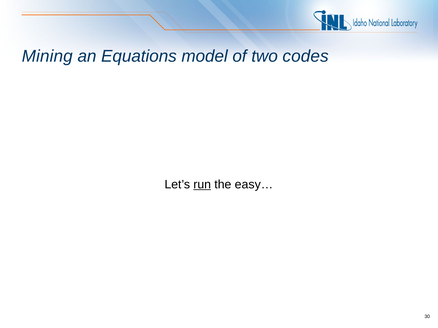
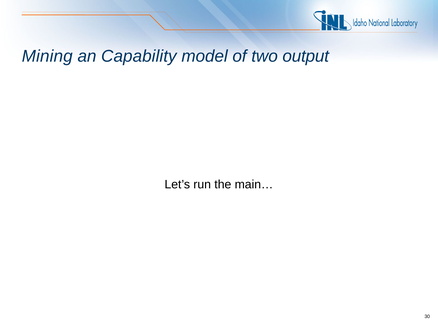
Equations: Equations -> Capability (139, 56)
codes: codes -> output (306, 56)
run underline: present -> none (202, 185)
easy…: easy… -> main… (254, 185)
